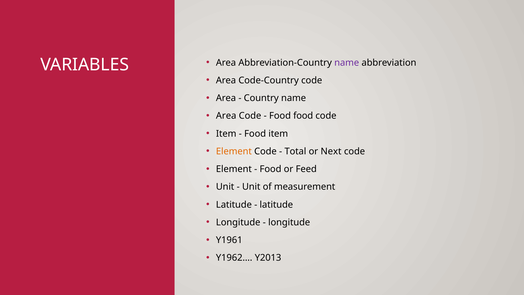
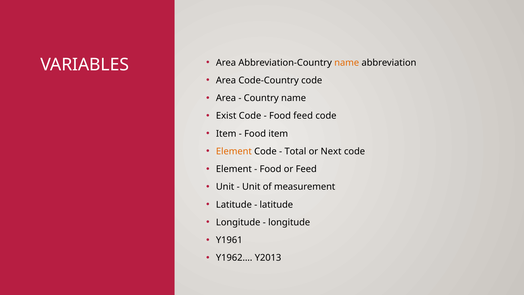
name colour: purple -> orange (347, 63)
Area: Area -> Exist (226, 116)
Food food: food -> feed (303, 116)
